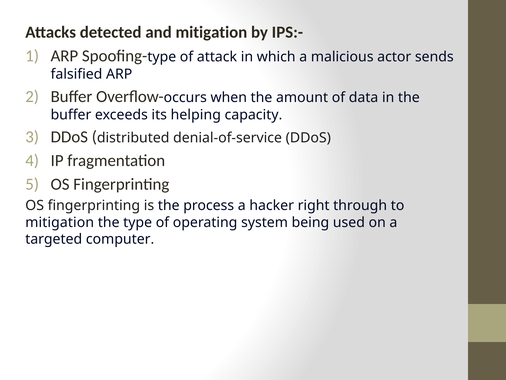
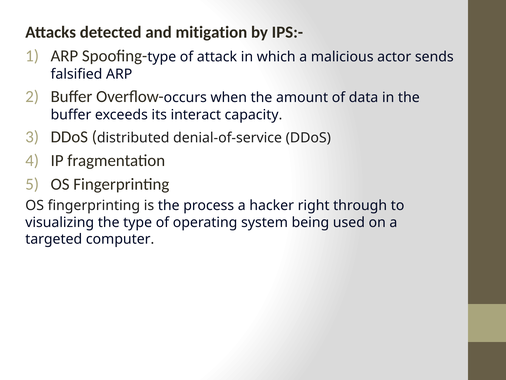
helping: helping -> interact (196, 115)
mitigation: mitigation -> visualizing (60, 222)
